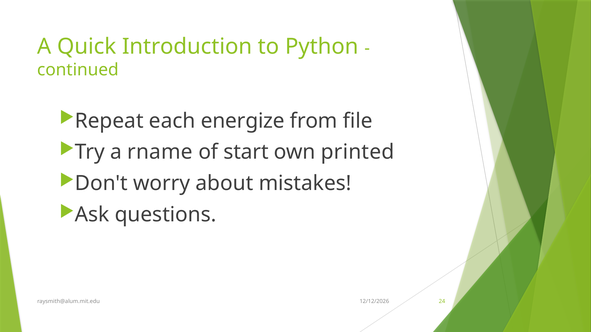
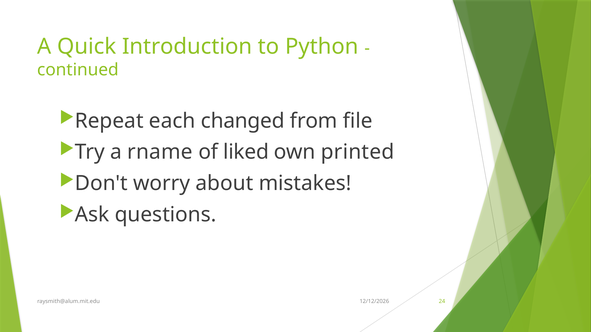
energize: energize -> changed (243, 121)
start: start -> liked (246, 152)
